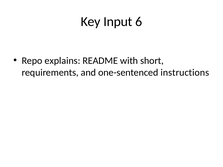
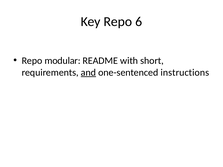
Key Input: Input -> Repo (118, 22)
explains: explains -> modular (63, 61)
and underline: none -> present (88, 73)
